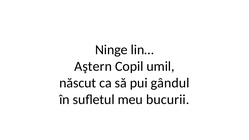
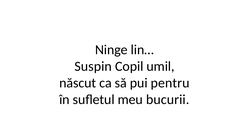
Aştern: Aştern -> Suspin (93, 66)
gândul: gândul -> pentru (170, 83)
